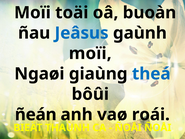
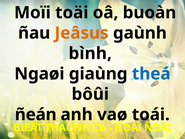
Jeâsus colour: blue -> orange (82, 33)
moïi: moïi -> bình (90, 53)
roái: roái -> toái (151, 114)
